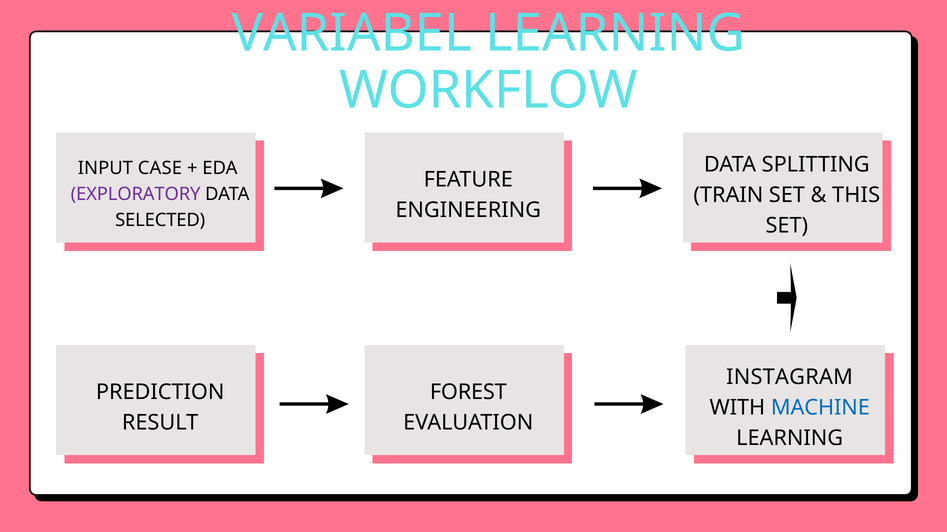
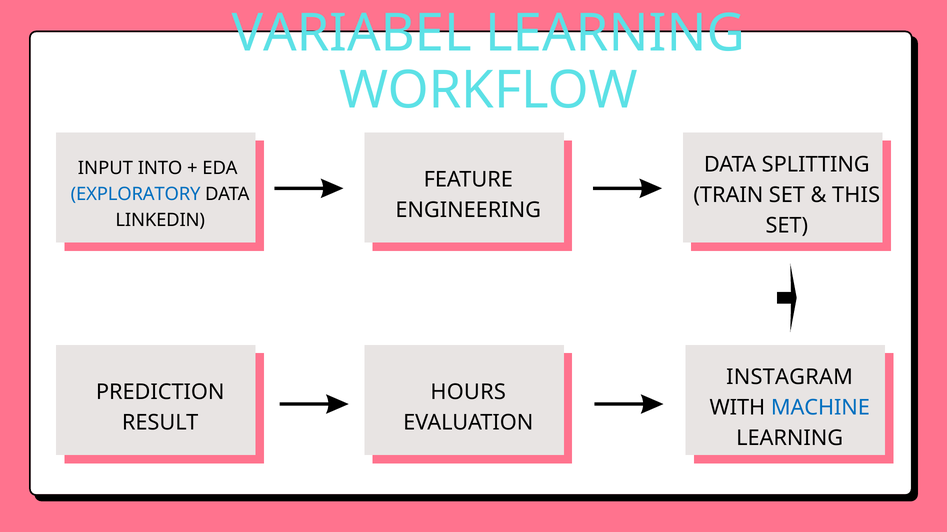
CASE: CASE -> INTO (160, 169)
EXPLORATORY colour: purple -> blue (136, 194)
SELECTED: SELECTED -> LINKEDIN (160, 220)
FOREST: FOREST -> HOURS (468, 393)
